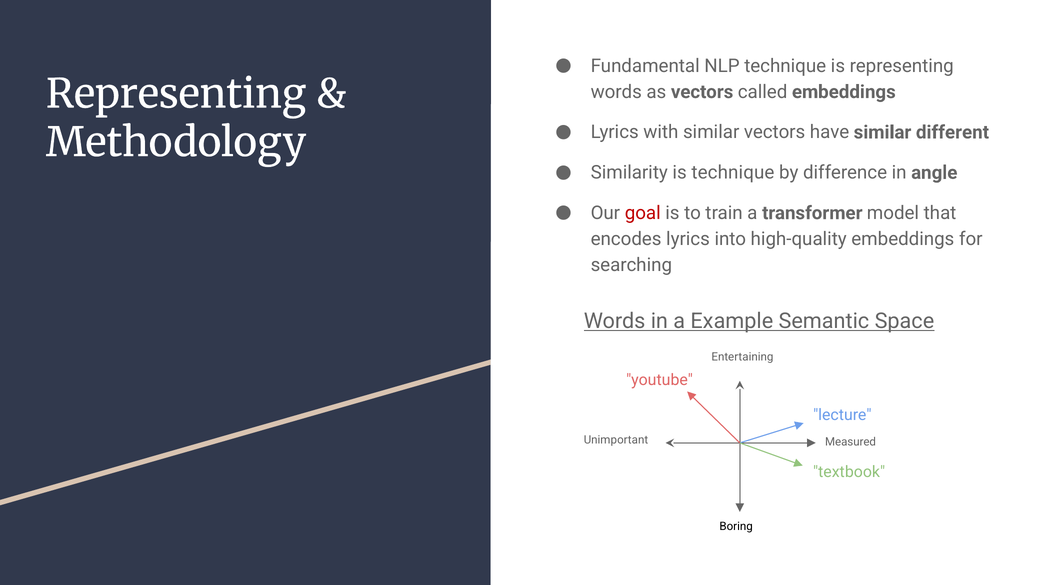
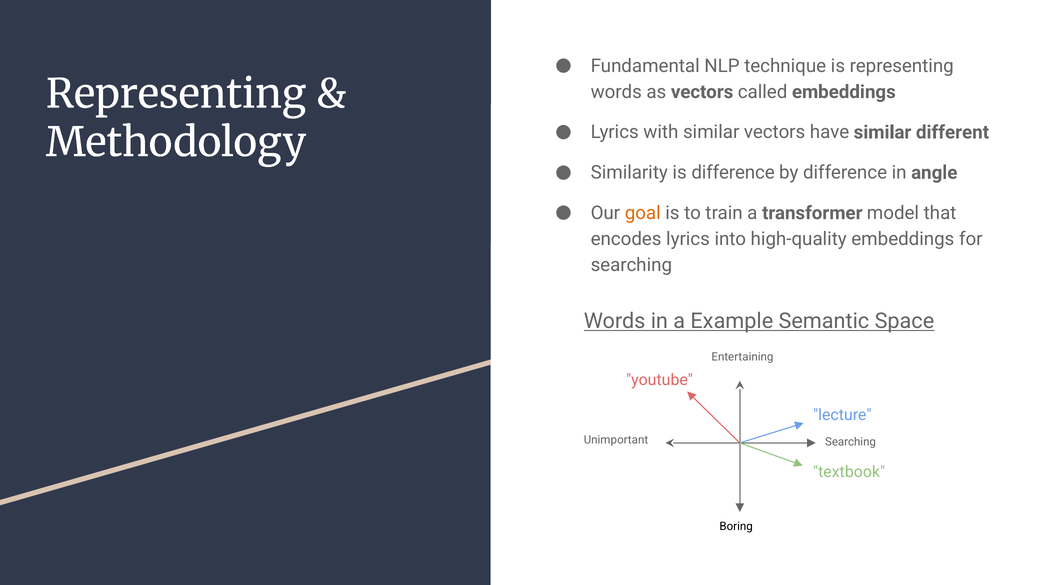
is technique: technique -> difference (733, 173)
goal colour: red -> orange (643, 213)
Measured: Measured -> Searching (851, 442)
